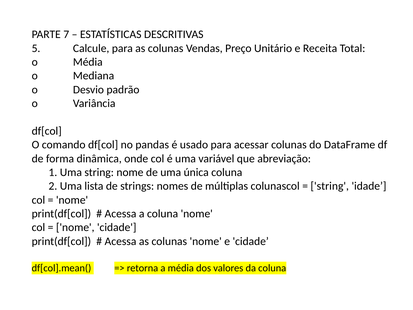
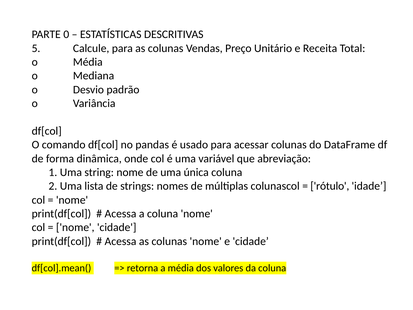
7: 7 -> 0 (66, 34)
string: string -> rótulo (330, 186)
